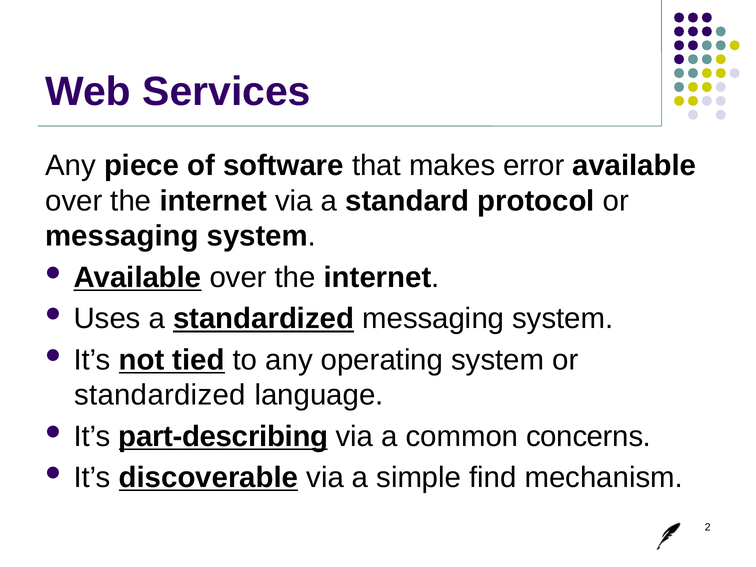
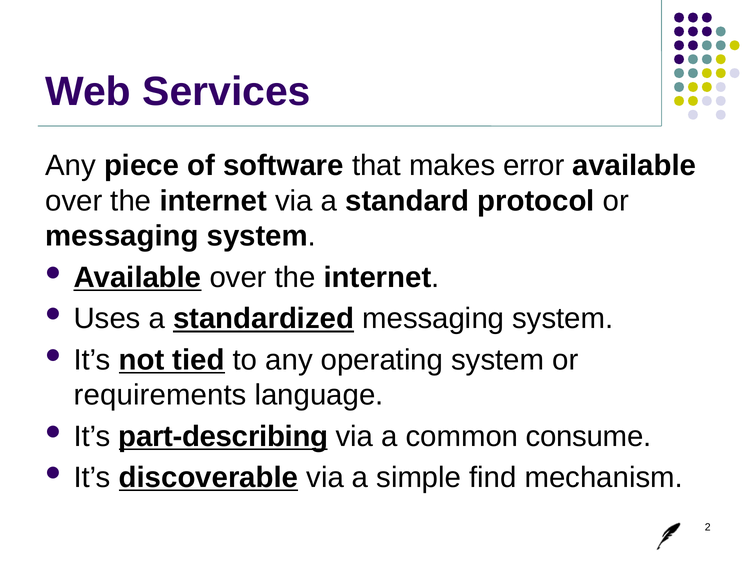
standardized: standardized -> requirements (160, 395)
concerns: concerns -> consume (589, 436)
